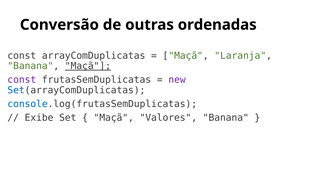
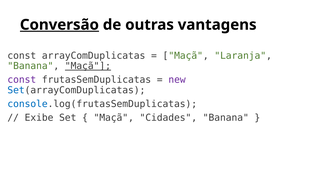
Conversão underline: none -> present (59, 25)
ordenadas: ordenadas -> vantagens (217, 25)
Valores: Valores -> Cidades (168, 117)
